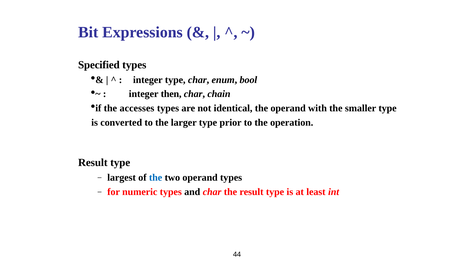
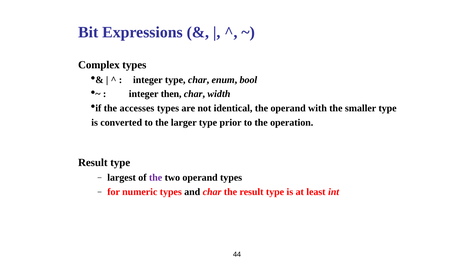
Specified: Specified -> Complex (99, 65)
chain: chain -> width (219, 94)
the colour: blue -> purple (156, 177)
